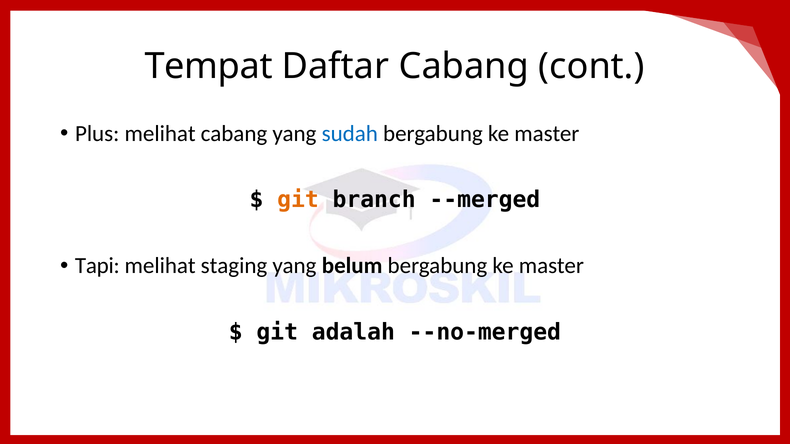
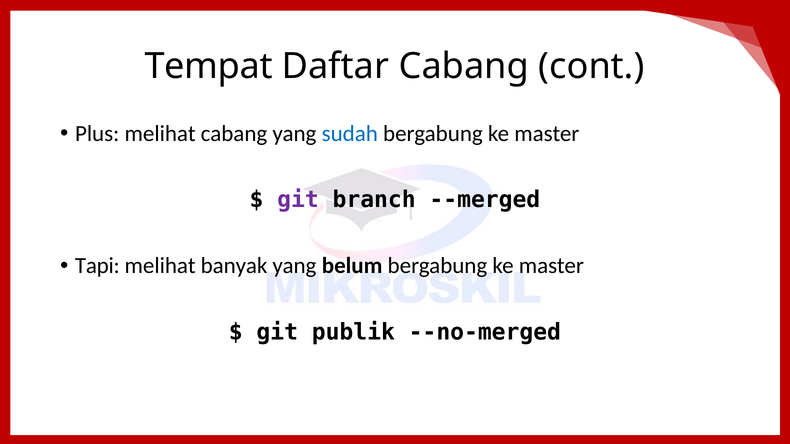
git colour: orange -> purple (298, 200)
staging: staging -> banyak (234, 266)
adalah: adalah -> publik (353, 332)
